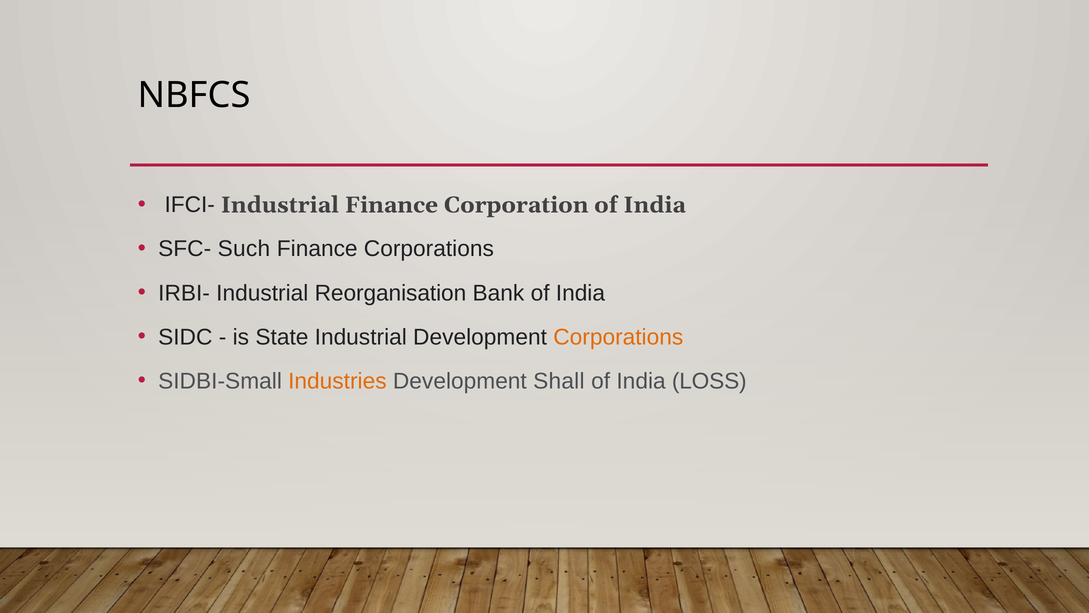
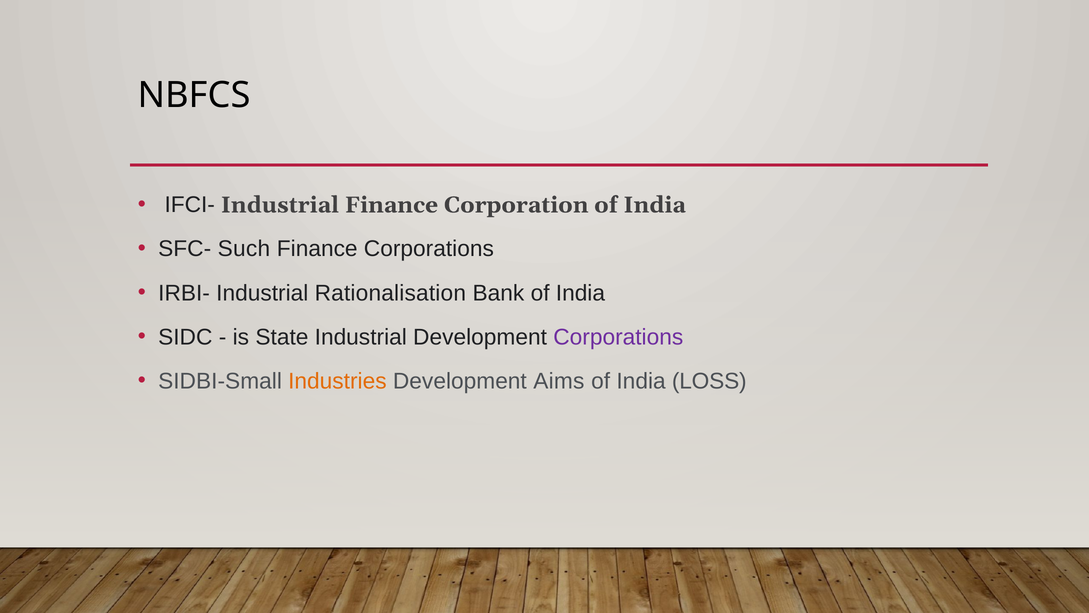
Reorganisation: Reorganisation -> Rationalisation (390, 293)
Corporations colour: orange -> purple (618, 337)
Shall: Shall -> Aims (559, 381)
